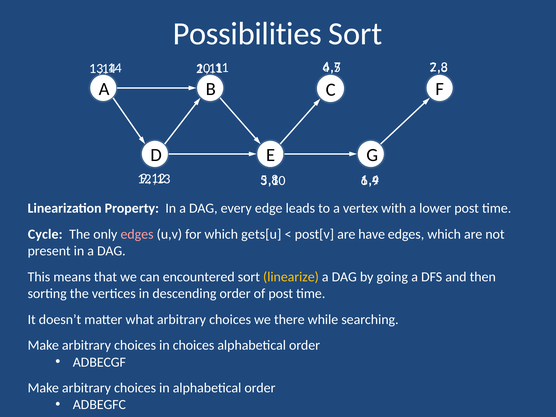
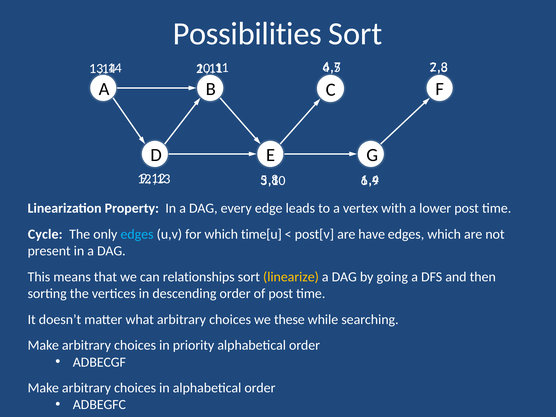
edges colour: pink -> light blue (137, 234)
gets[u: gets[u -> time[u (261, 234)
encountered: encountered -> relationships (199, 277)
there: there -> these (289, 319)
in choices: choices -> priority (194, 345)
